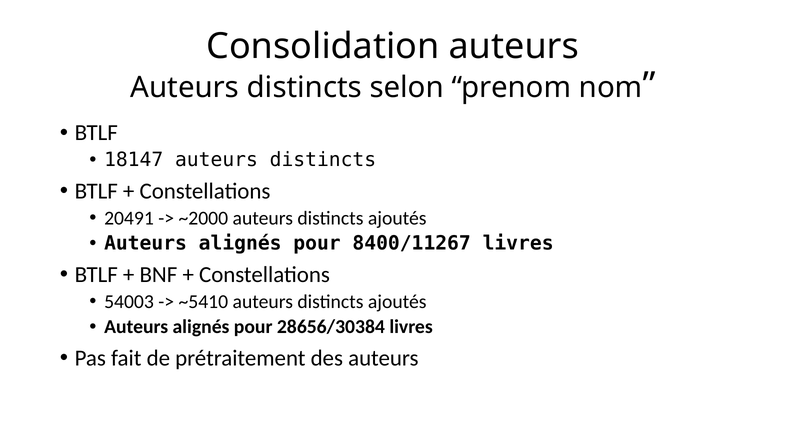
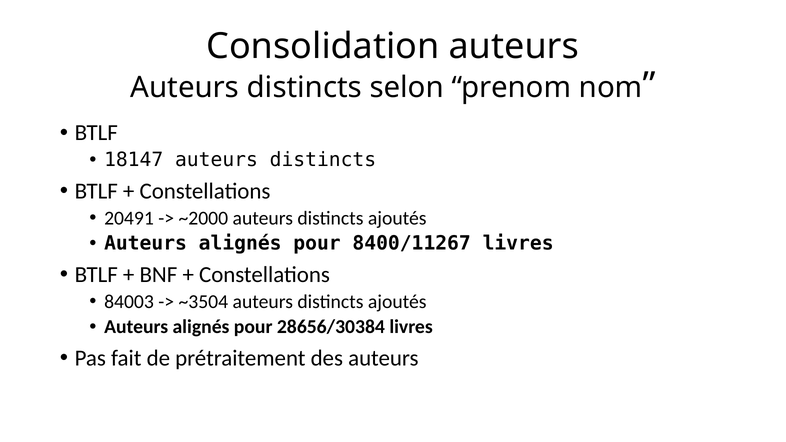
54003: 54003 -> 84003 (129, 302)
~5410: ~5410 -> ~3504 (203, 302)
